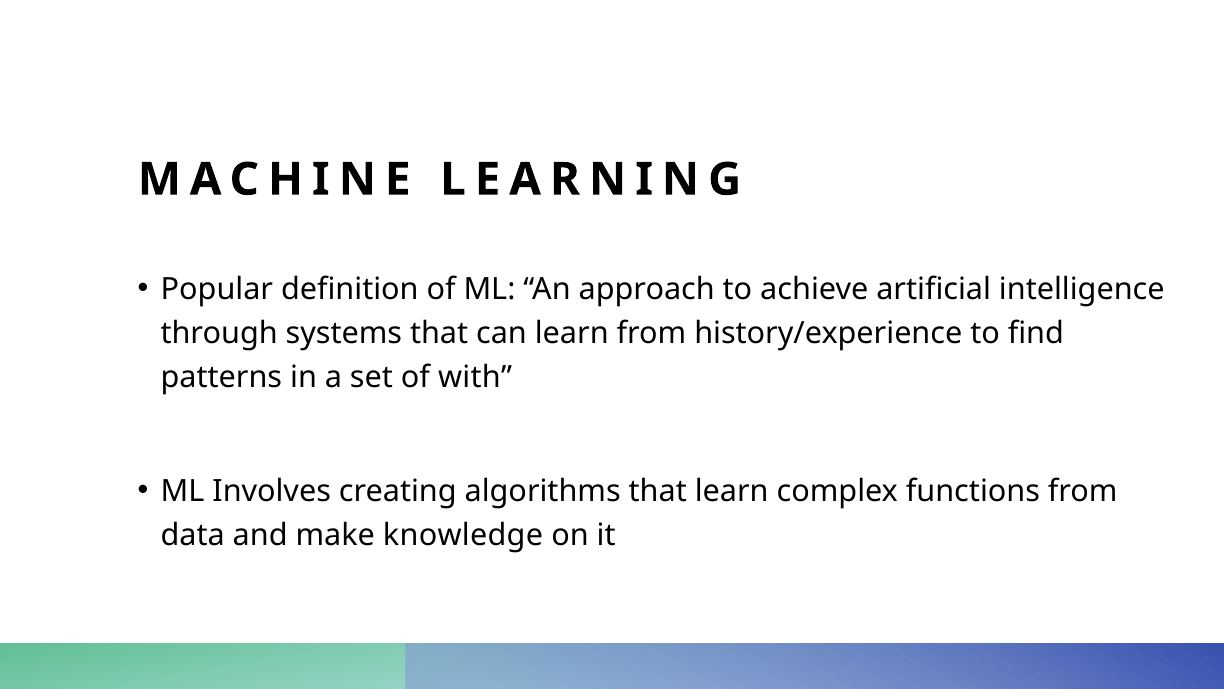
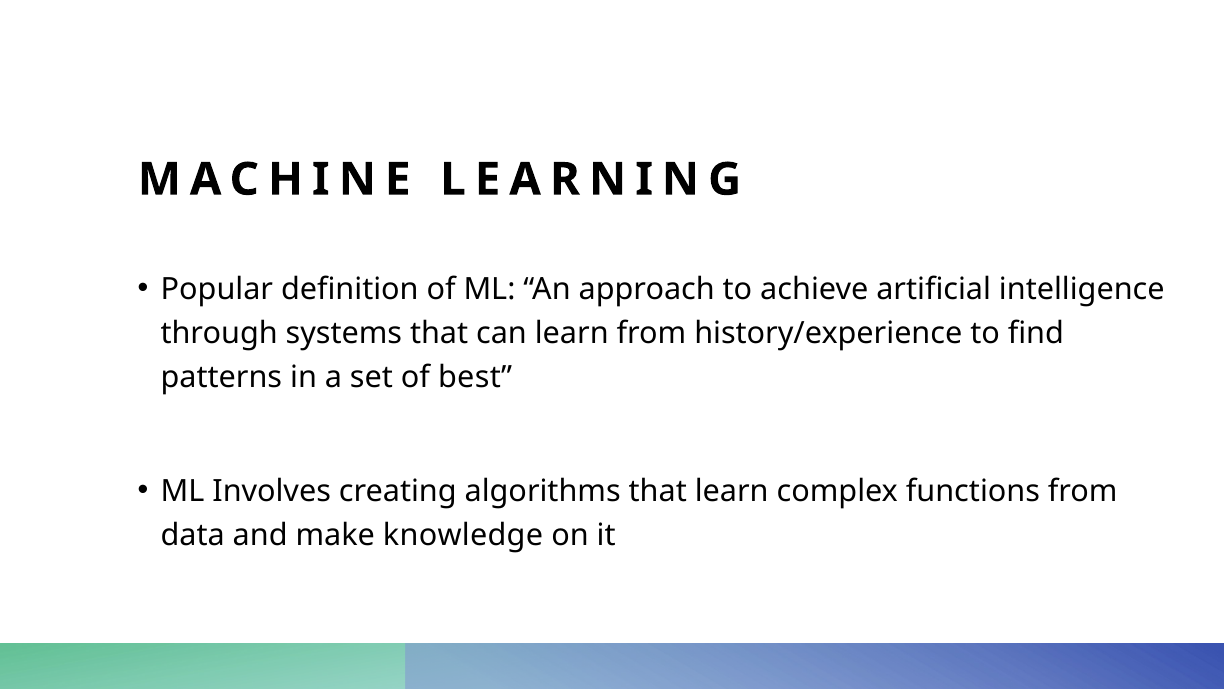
with: with -> best (475, 377)
